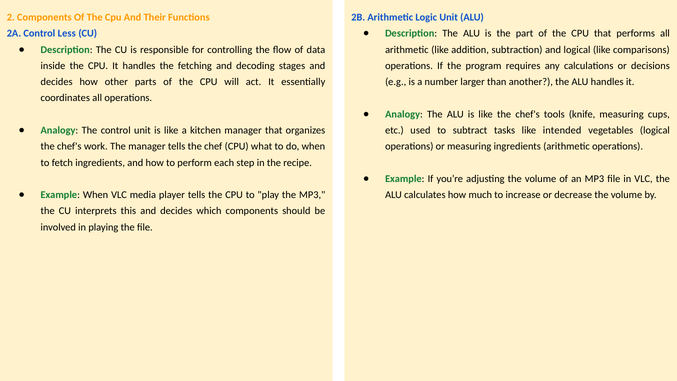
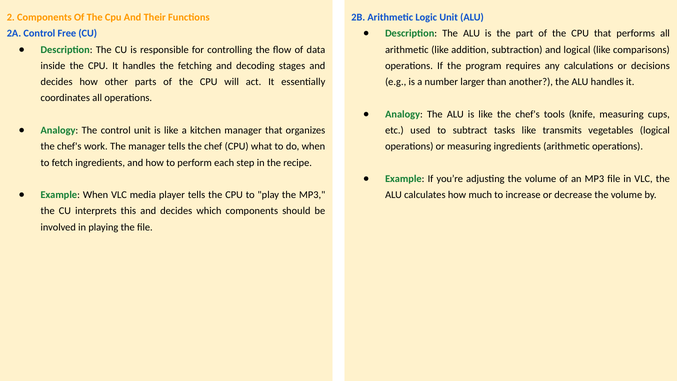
Less: Less -> Free (67, 34)
intended: intended -> transmits (562, 130)
